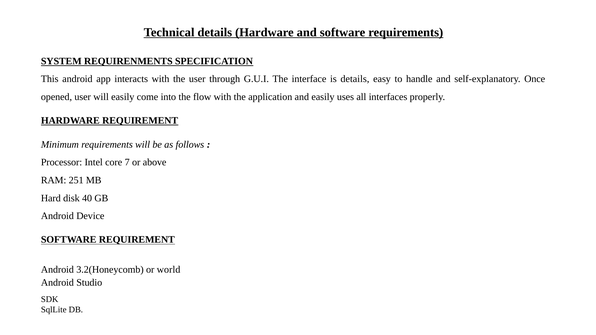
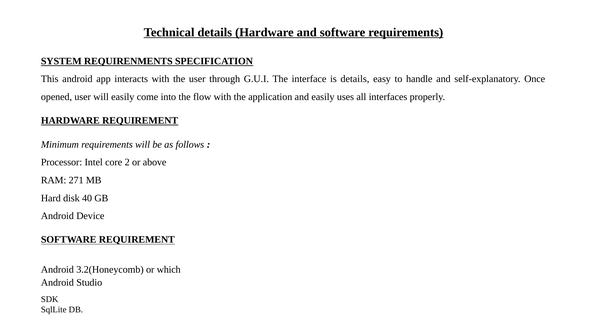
7: 7 -> 2 (127, 162)
251: 251 -> 271 (76, 180)
world: world -> which (169, 270)
